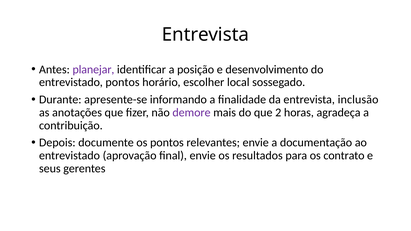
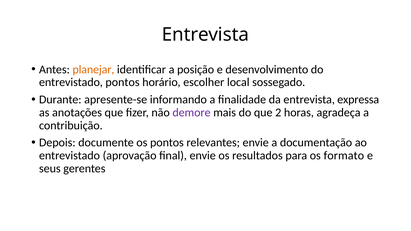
planejar colour: purple -> orange (93, 69)
inclusão: inclusão -> expressa (358, 100)
contrato: contrato -> formato (344, 156)
